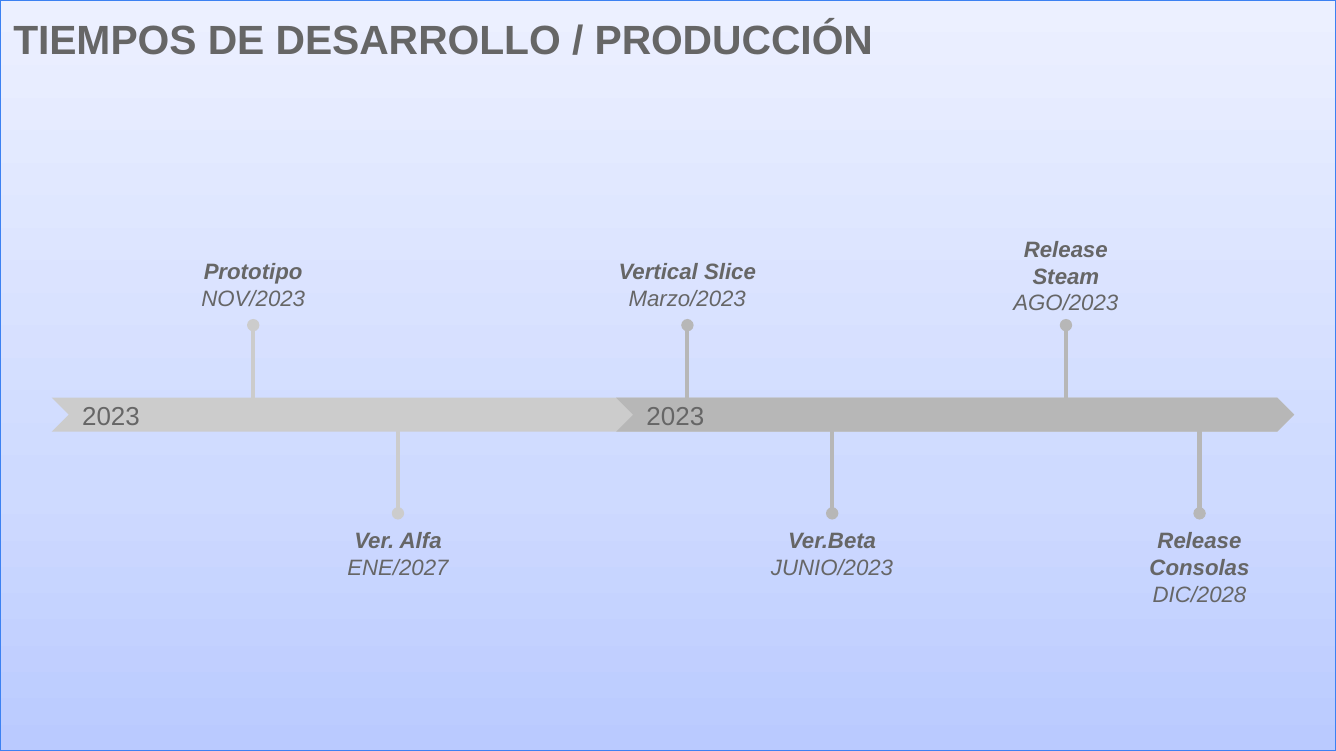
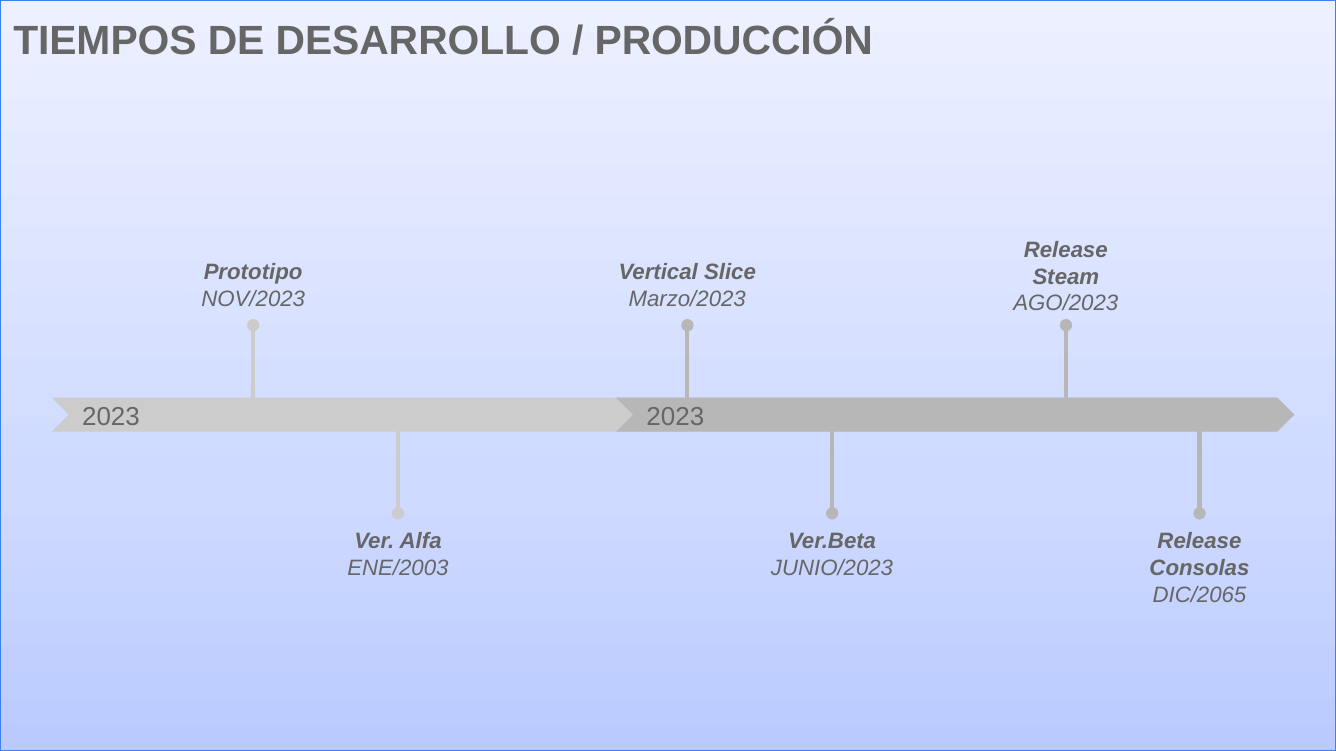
ENE/2027: ENE/2027 -> ENE/2003 (398, 569)
DIC/2028: DIC/2028 -> DIC/2065 (1199, 595)
